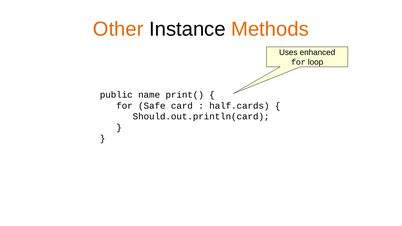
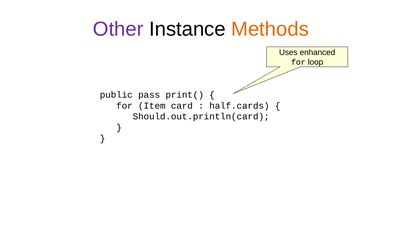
Other colour: orange -> purple (118, 29)
name: name -> pass (149, 95)
Safe: Safe -> Item (152, 106)
